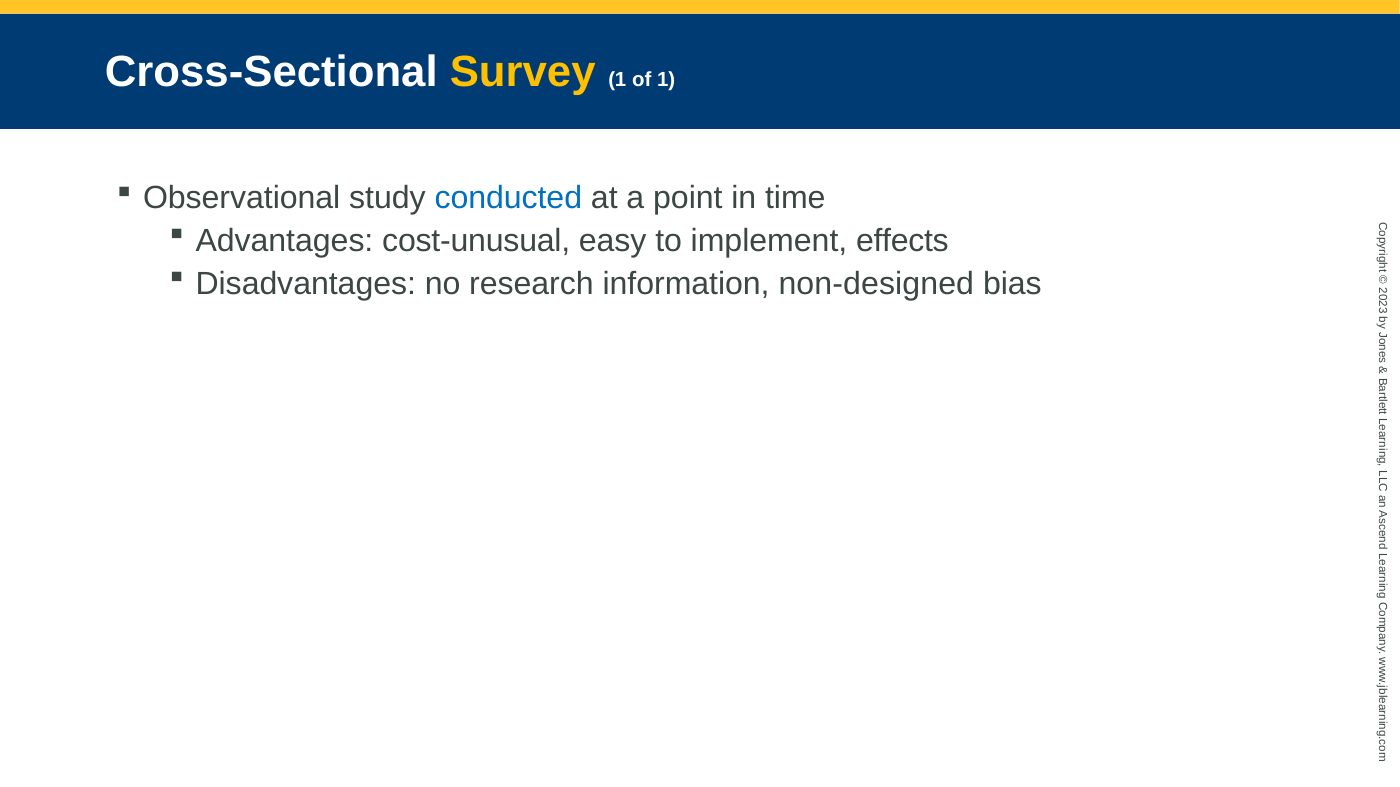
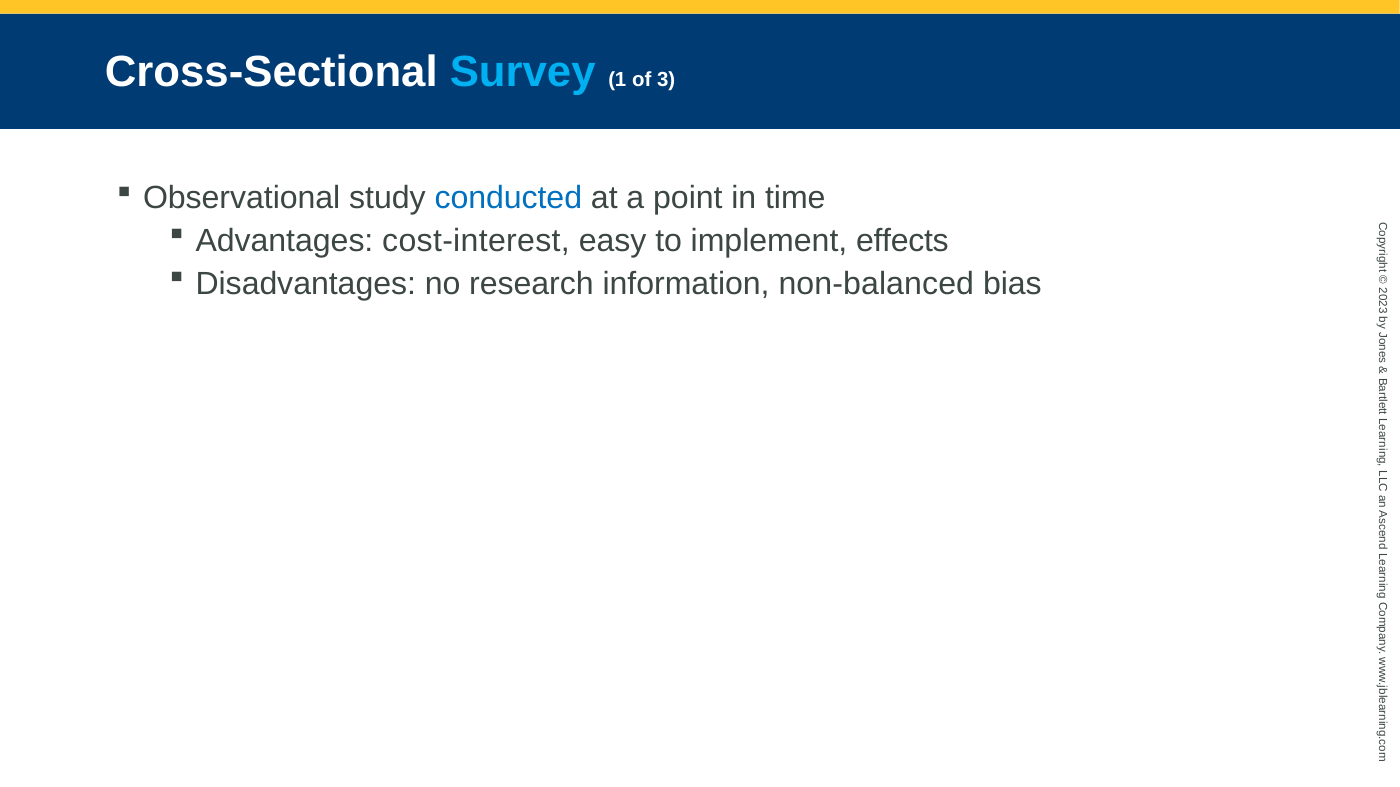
Survey colour: yellow -> light blue (523, 72)
of 1: 1 -> 3 (666, 80)
cost-unusual: cost-unusual -> cost-interest (476, 241)
non-designed: non-designed -> non-balanced (876, 284)
